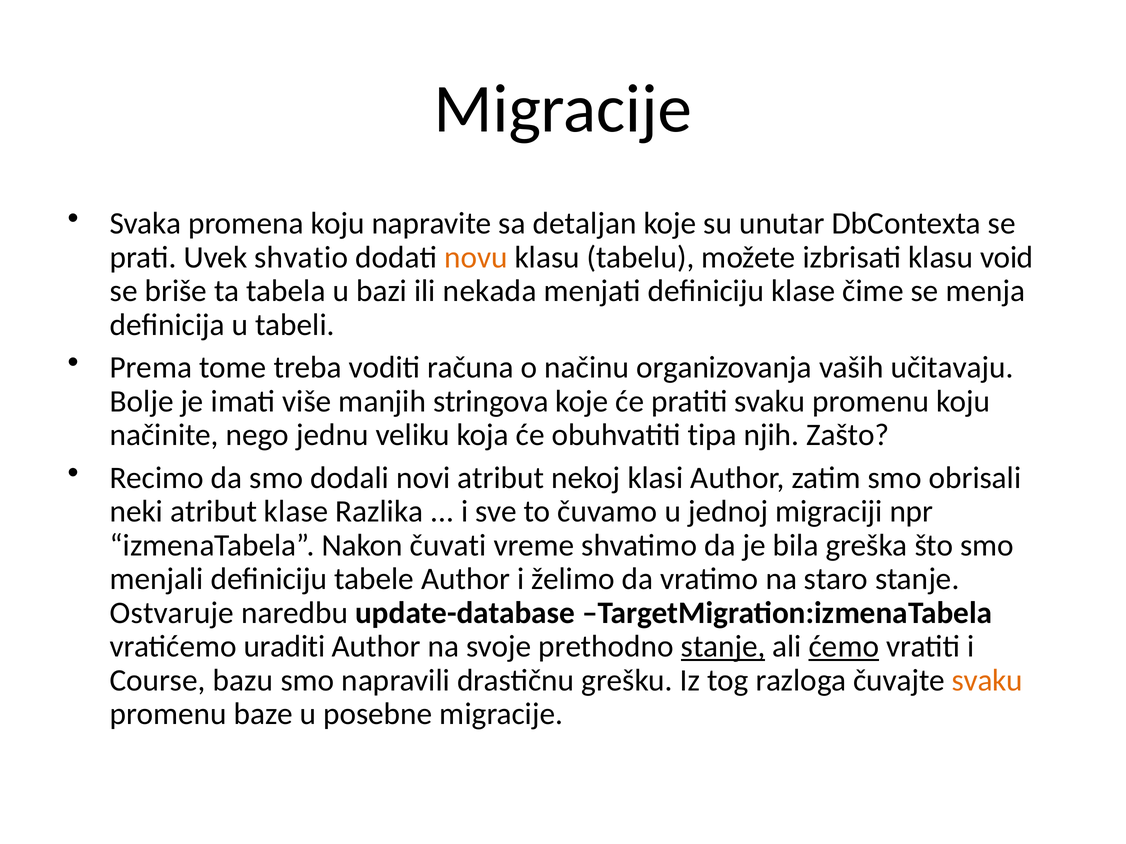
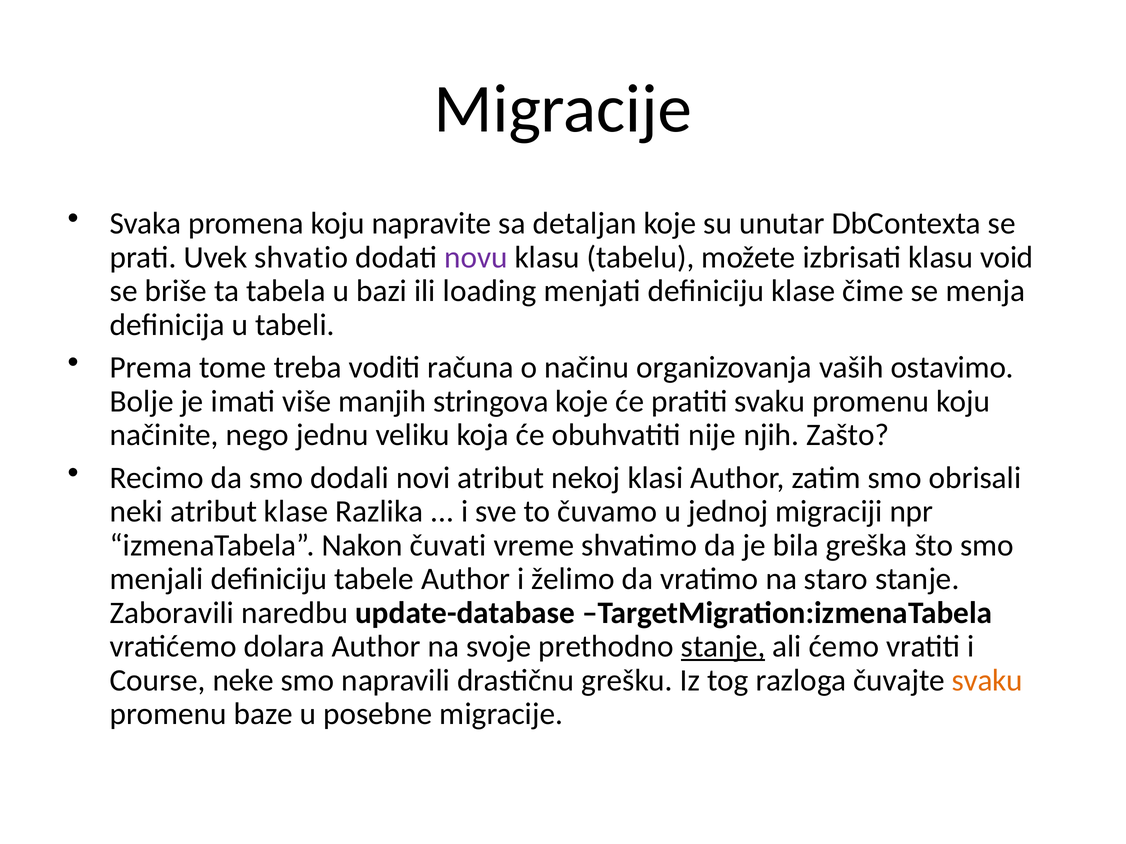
novu colour: orange -> purple (476, 257)
nekada: nekada -> loading (490, 291)
učitavaju: učitavaju -> ostavimo (952, 368)
tipa: tipa -> nije (712, 435)
Ostvaruje: Ostvaruje -> Zaboravili (172, 613)
uraditi: uraditi -> dolara (284, 647)
ćemo underline: present -> none (844, 647)
bazu: bazu -> neke (243, 681)
